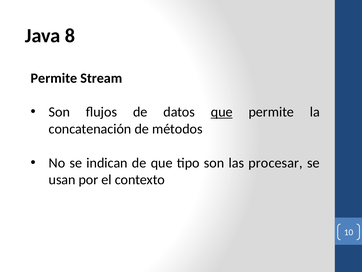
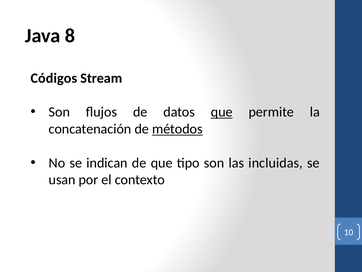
Permite: Permite -> Códigos (54, 78)
métodos underline: none -> present (177, 129)
procesar: procesar -> incluidas (276, 163)
